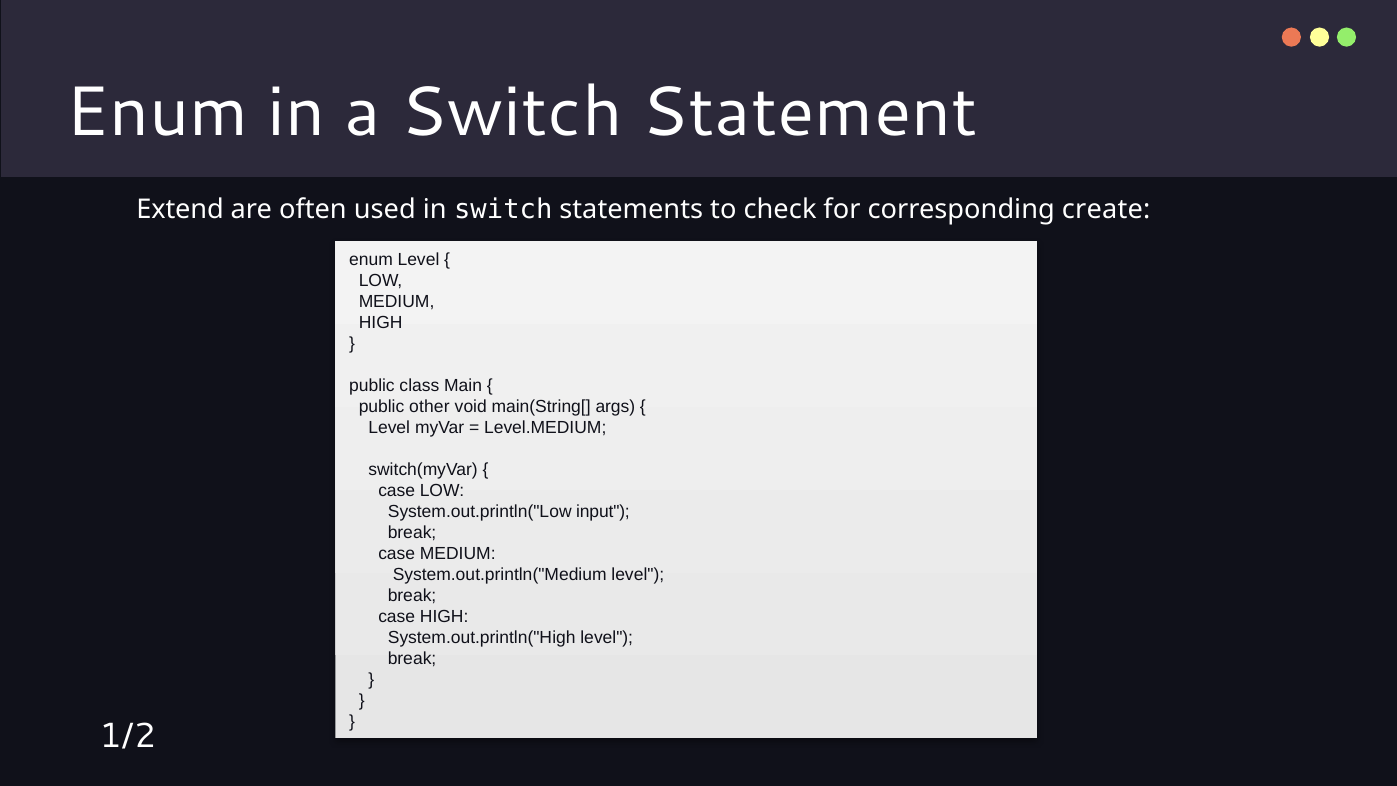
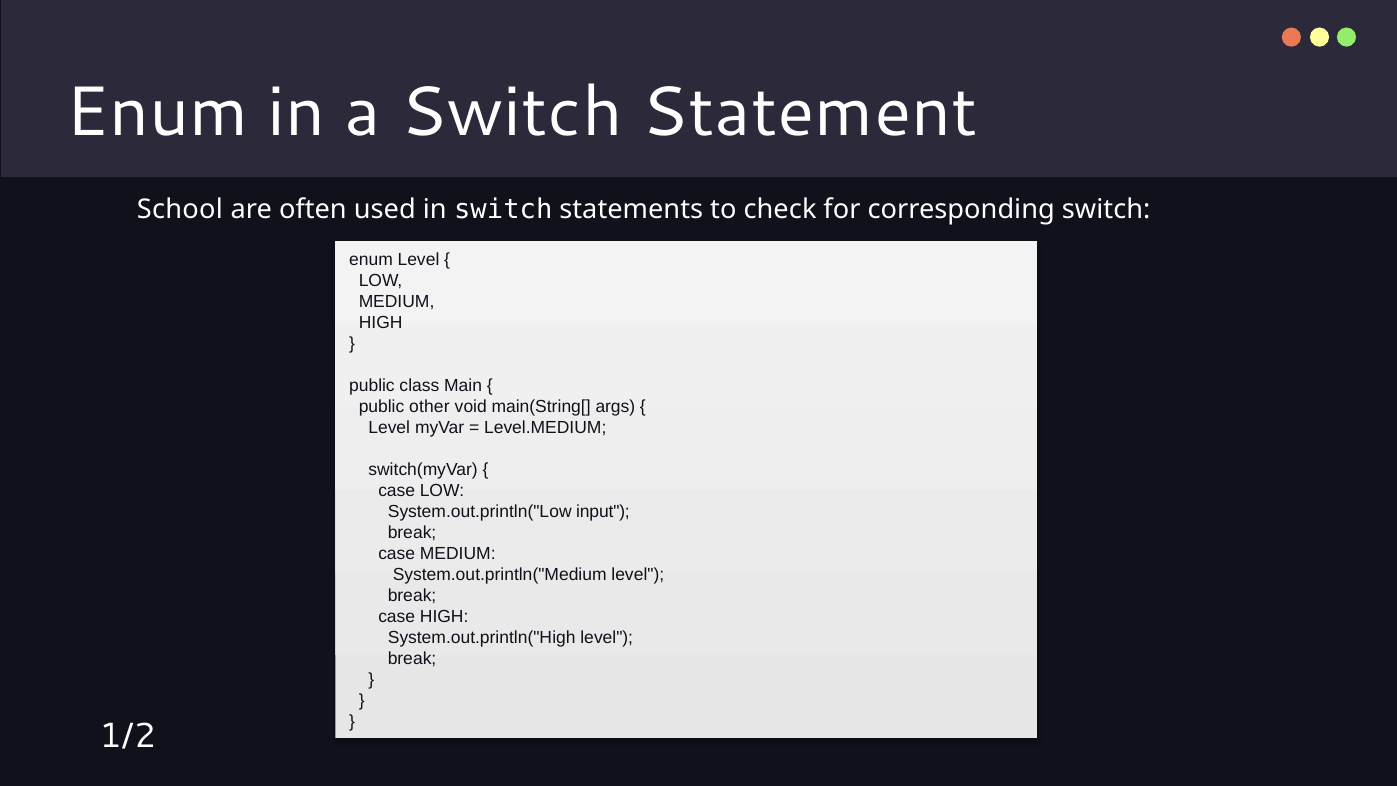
Extend: Extend -> School (180, 210)
corresponding create: create -> switch (1106, 210)
